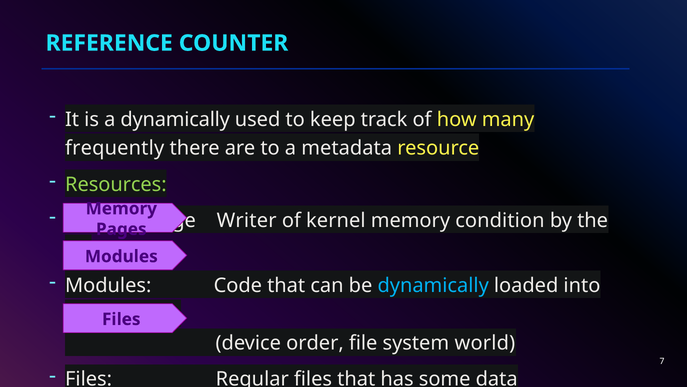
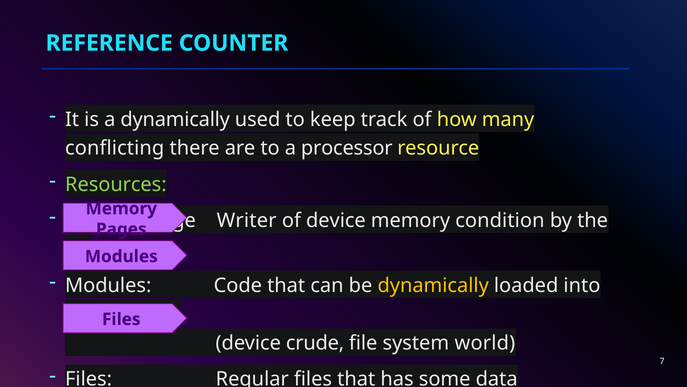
frequently: frequently -> conflicting (115, 148)
metadata: metadata -> processor (347, 148)
of kernel: kernel -> device (336, 220)
dynamically colour: light blue -> yellow (433, 285)
order: order -> crude (315, 343)
